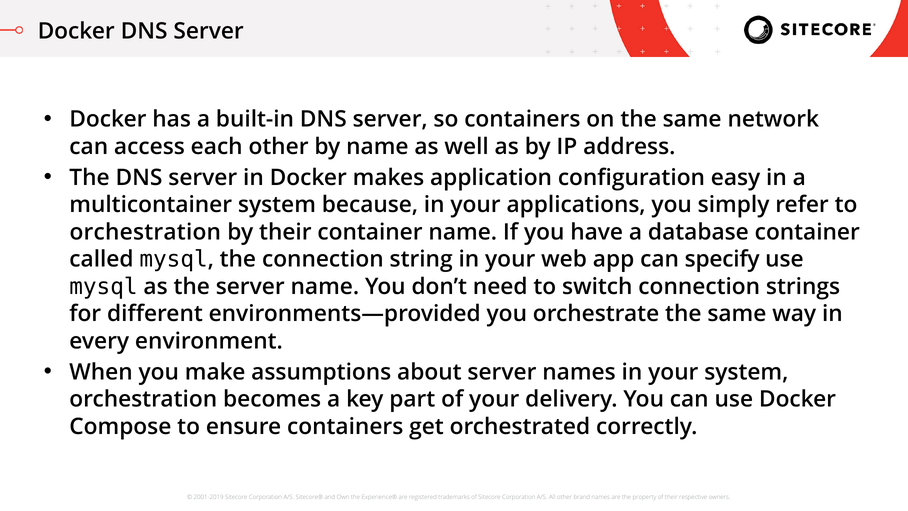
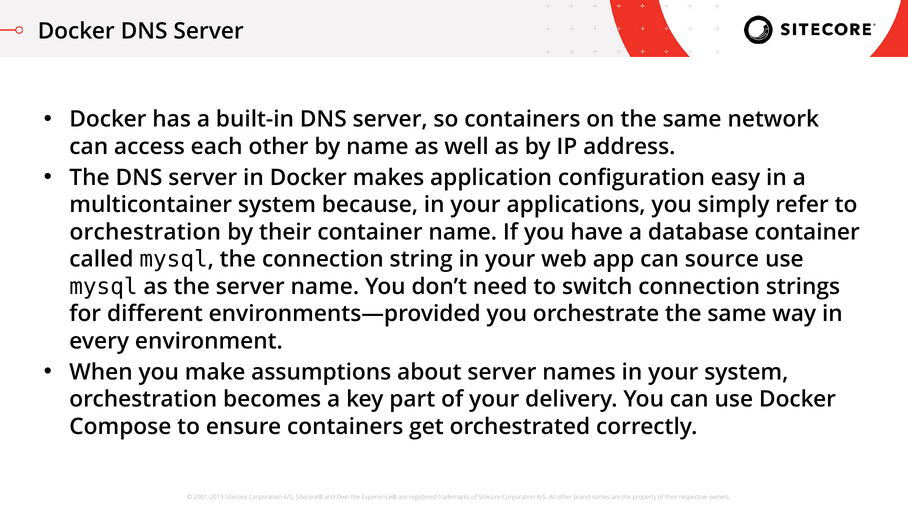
specify: specify -> source (722, 259)
